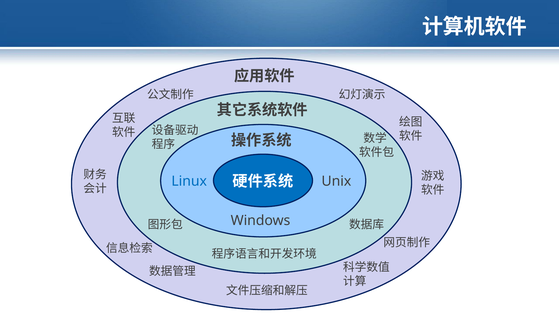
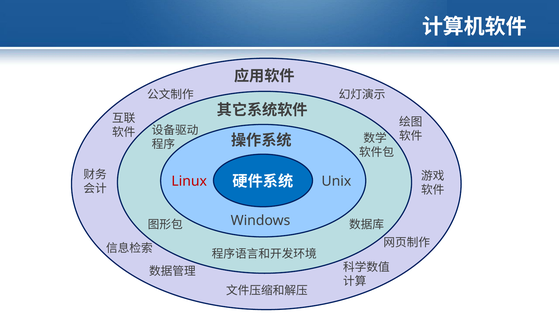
Linux colour: blue -> red (189, 181)
